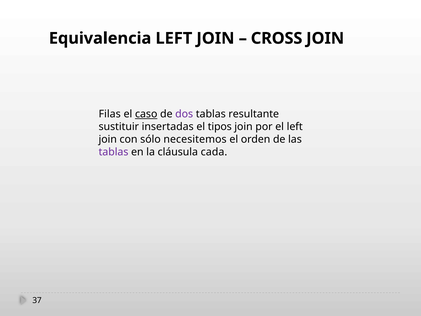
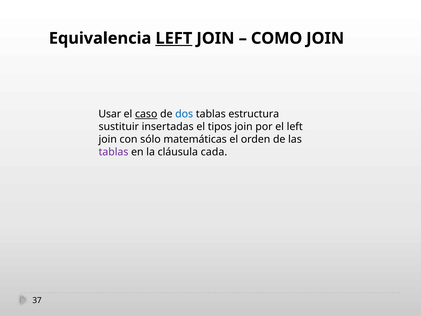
LEFT underline: none -> present (174, 38)
CROSS: CROSS -> COMO (277, 38)
Filas: Filas -> Usar (110, 114)
dos colour: purple -> blue (184, 114)
resultante: resultante -> estructura (254, 114)
necesitemos: necesitemos -> matemáticas (195, 139)
